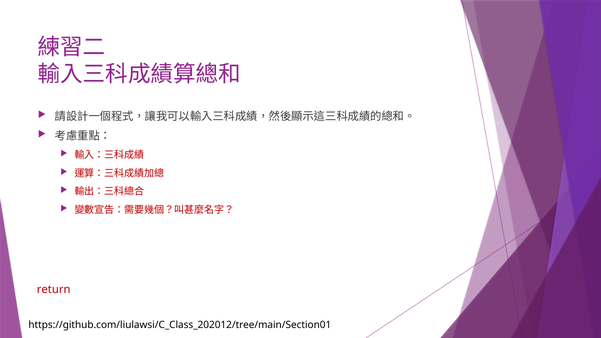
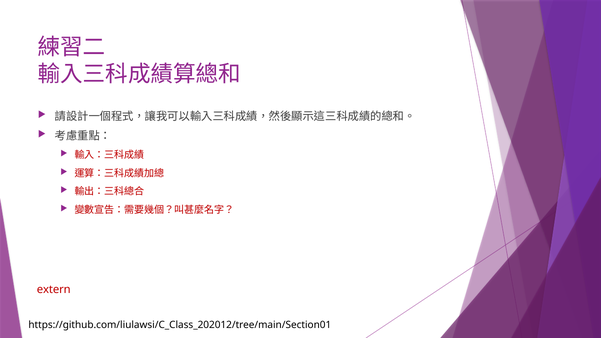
return: return -> extern (54, 289)
